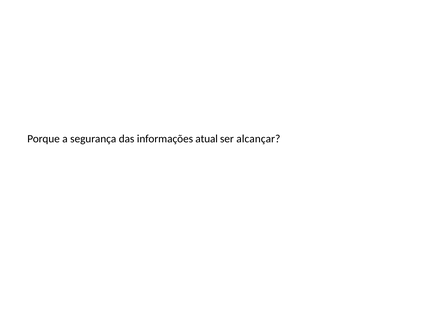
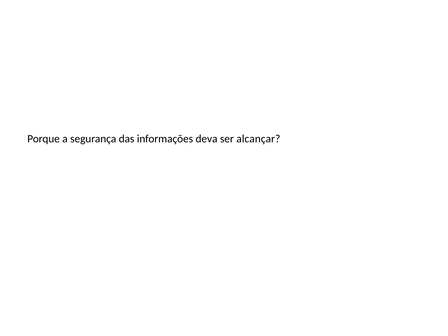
atual: atual -> deva (207, 139)
